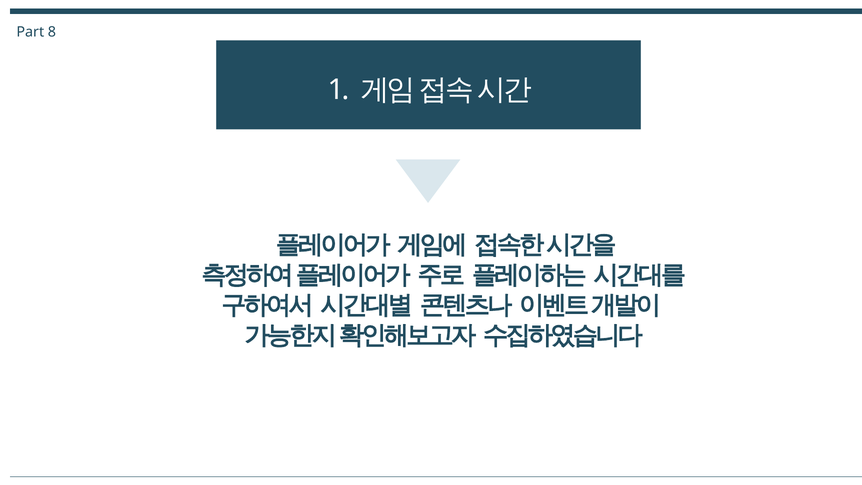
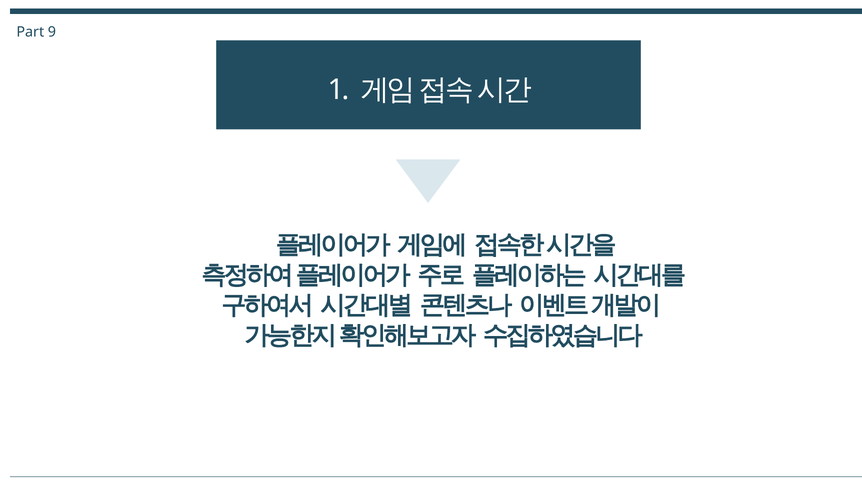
8: 8 -> 9 (52, 32)
